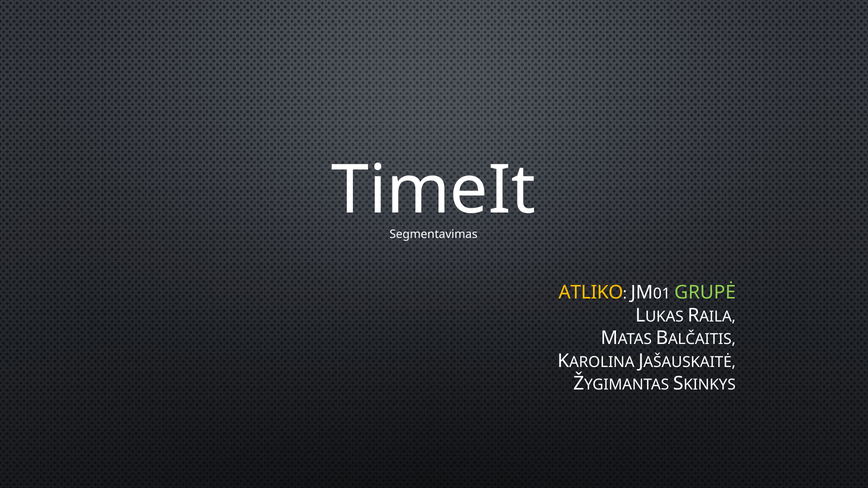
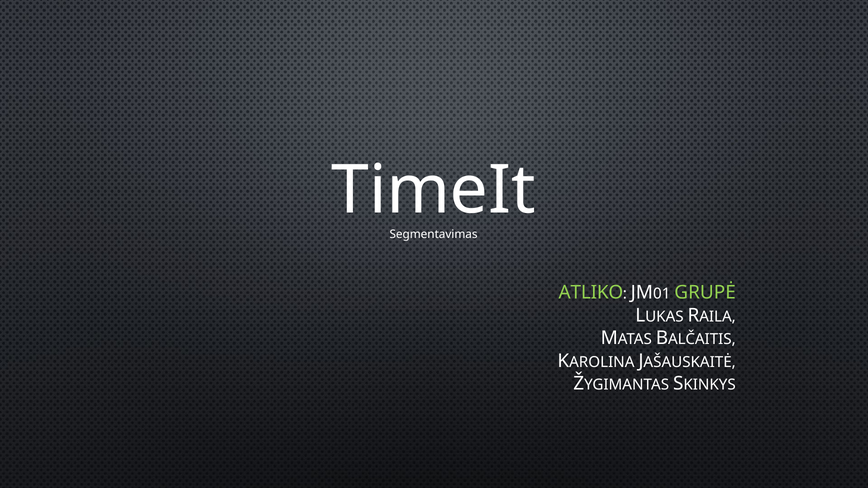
ATLIKO colour: yellow -> light green (591, 293)
